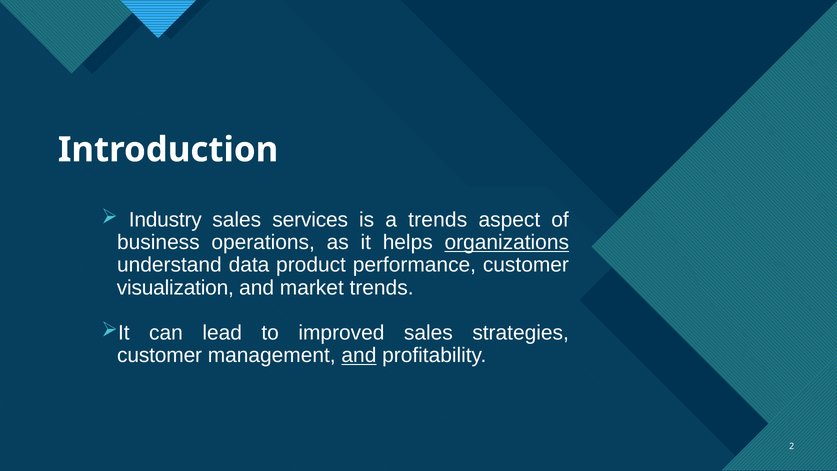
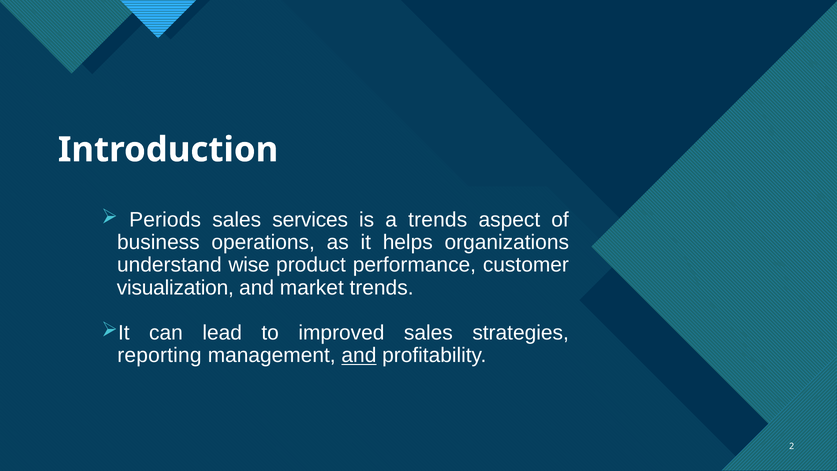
Industry: Industry -> Periods (165, 220)
organizations underline: present -> none (507, 242)
data: data -> wise (249, 265)
customer: customer -> reporting (159, 355)
